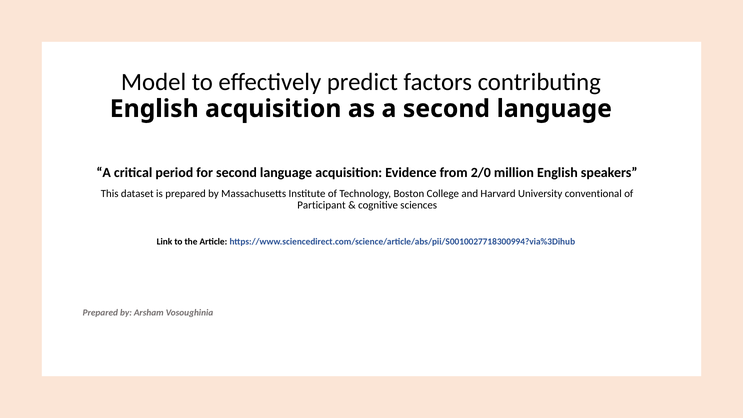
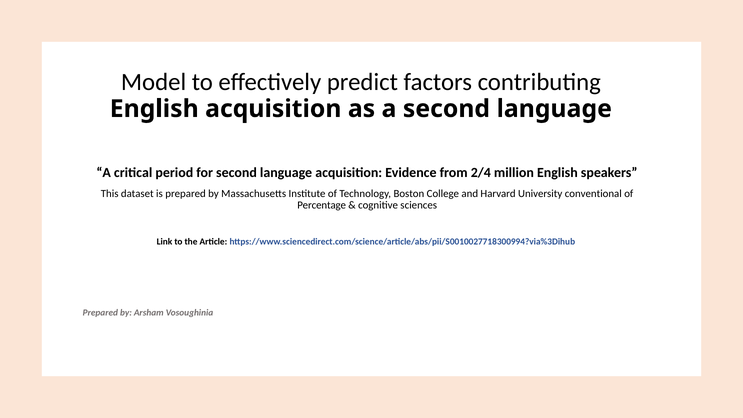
2/0: 2/0 -> 2/4 (481, 172)
Participant: Participant -> Percentage (322, 205)
